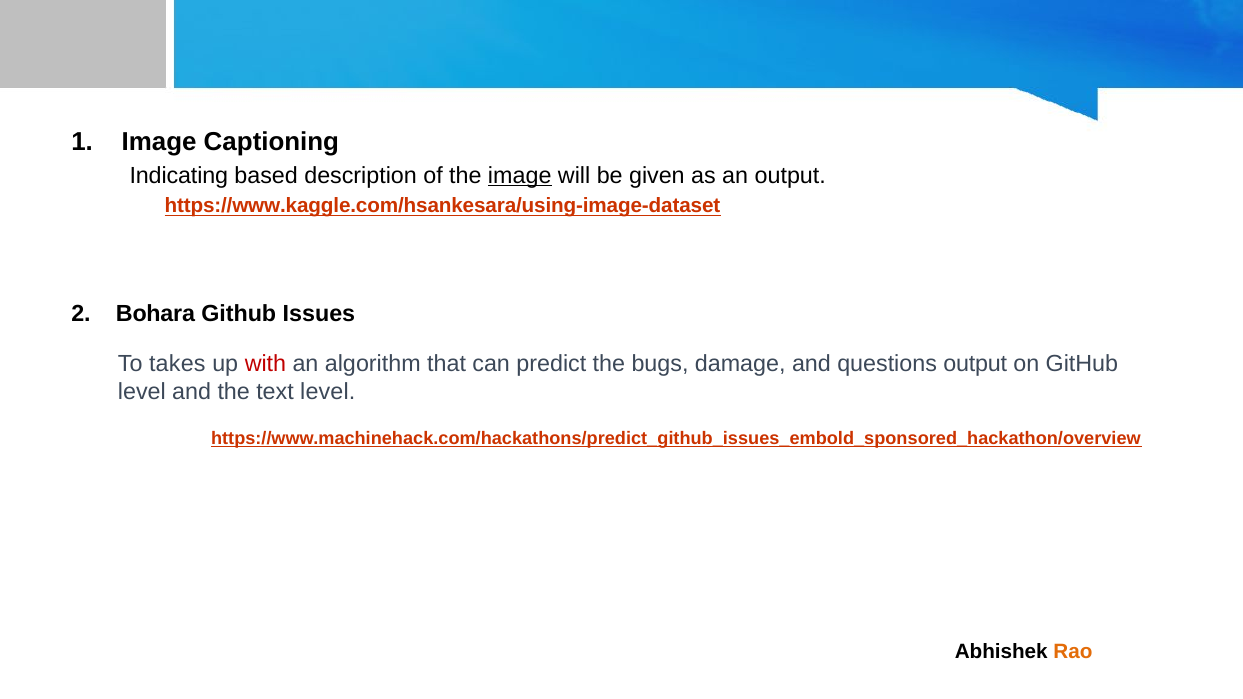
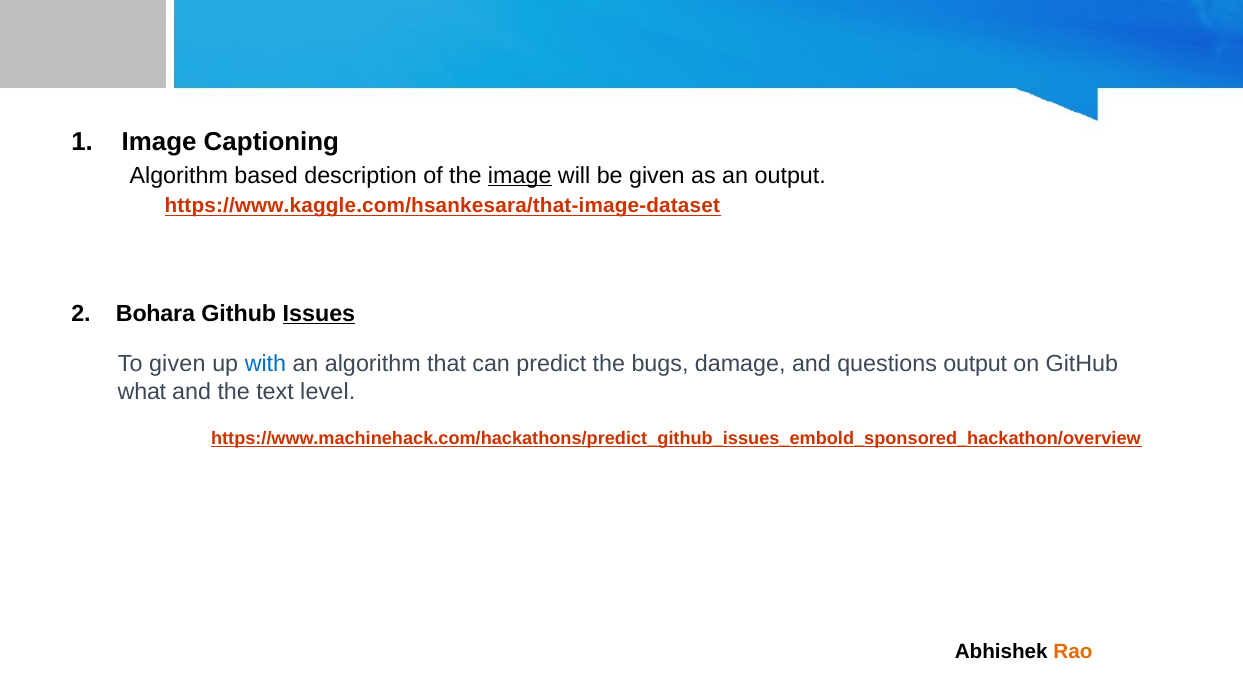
Indicating: Indicating -> Algorithm (179, 176)
https://www.kaggle.com/hsankesara/using-image-dataset: https://www.kaggle.com/hsankesara/using-image-dataset -> https://www.kaggle.com/hsankesara/that-image-dataset (442, 206)
Issues underline: none -> present (319, 314)
To takes: takes -> given (177, 364)
with colour: red -> blue (265, 364)
level: level -> what (142, 392)
